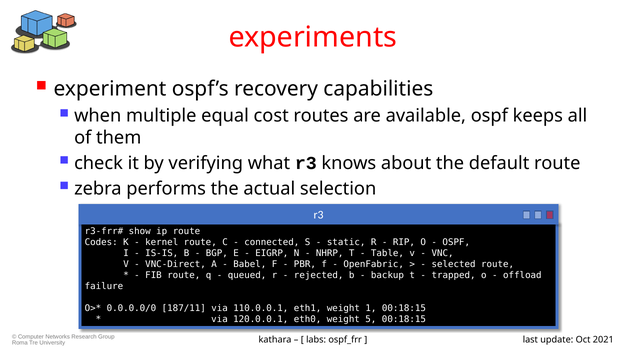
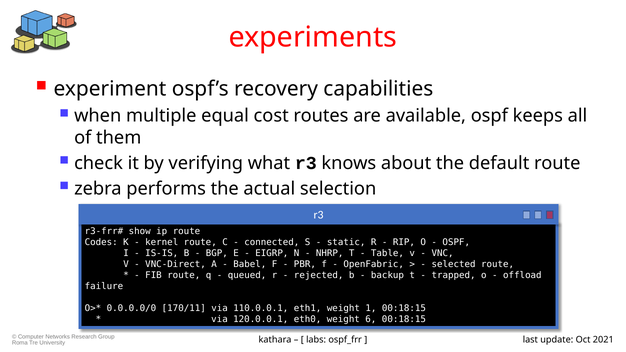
187/11: 187/11 -> 170/11 (184, 308)
5: 5 -> 6 (371, 319)
